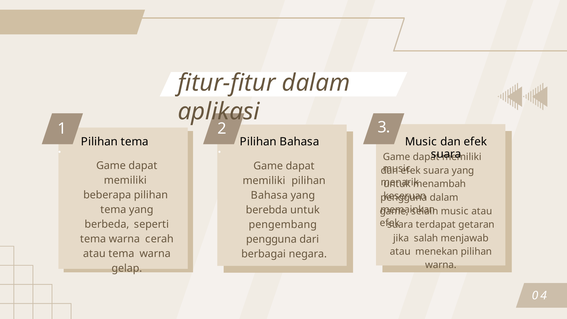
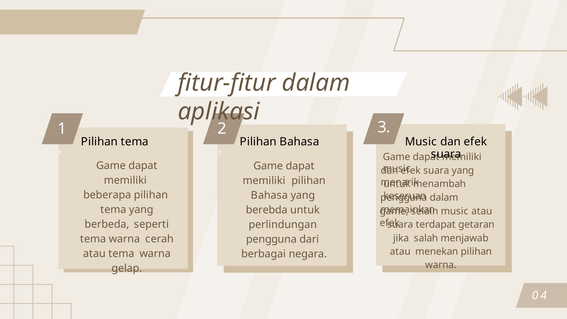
pengembang: pengembang -> perlindungan (283, 225)
